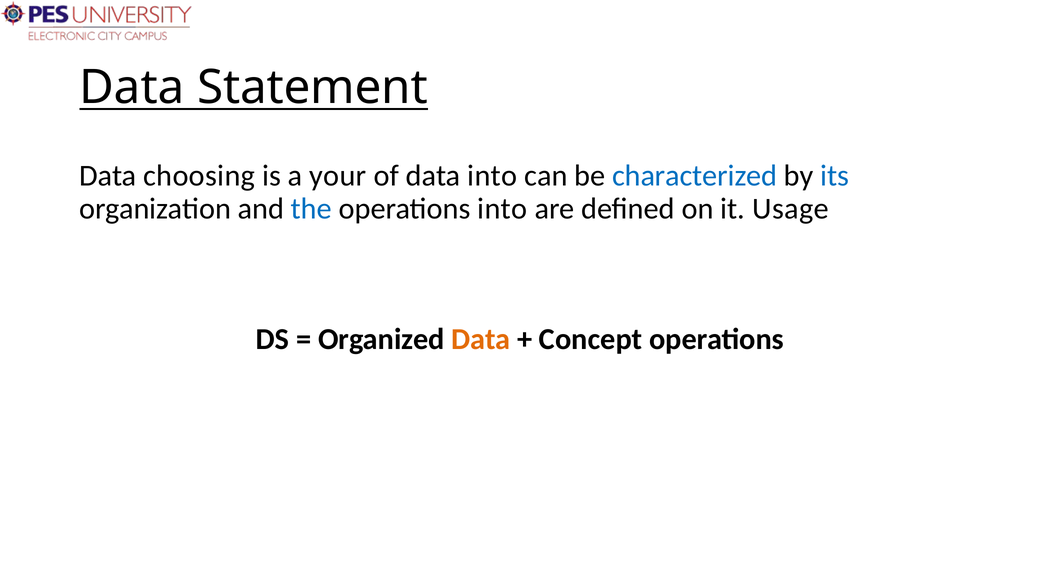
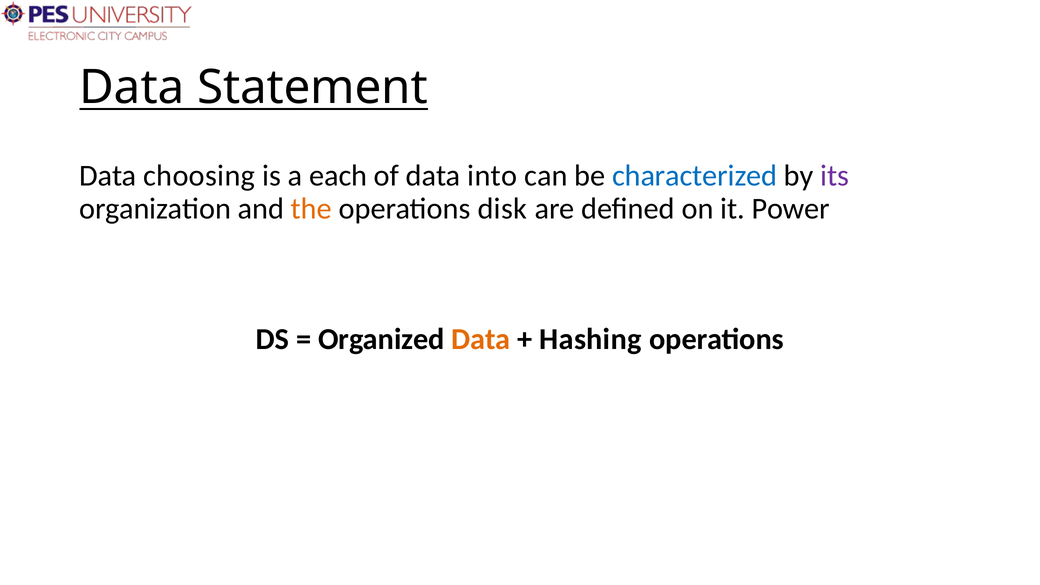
your: your -> each (338, 176)
its colour: blue -> purple (835, 176)
the colour: blue -> orange (311, 209)
operations into: into -> disk (502, 209)
Usage: Usage -> Power (791, 209)
Concept: Concept -> Hashing (591, 339)
